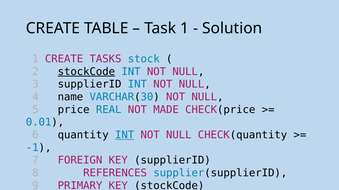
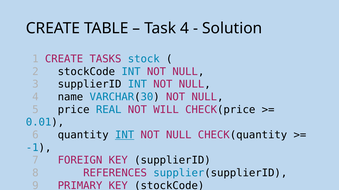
Task 1: 1 -> 4 (185, 28)
stockCode underline: present -> none (86, 72)
MADE: MADE -> WILL (166, 110)
